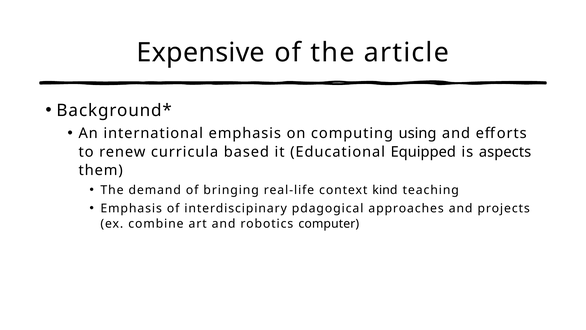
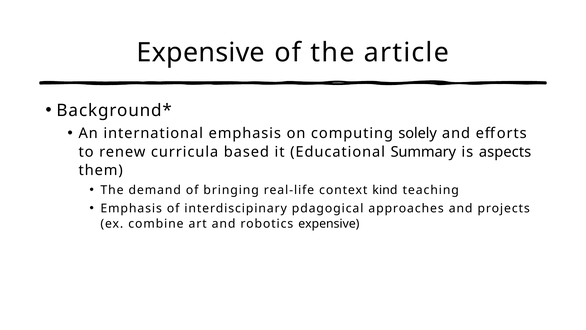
using: using -> solely (418, 133)
Equipped: Equipped -> Summary (423, 152)
robotics computer: computer -> expensive (329, 224)
